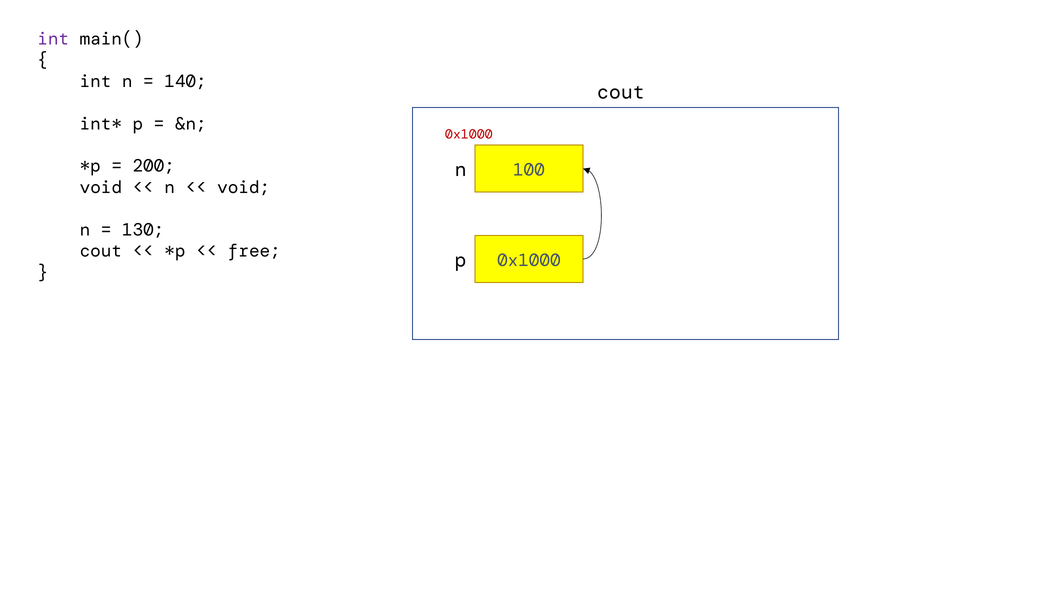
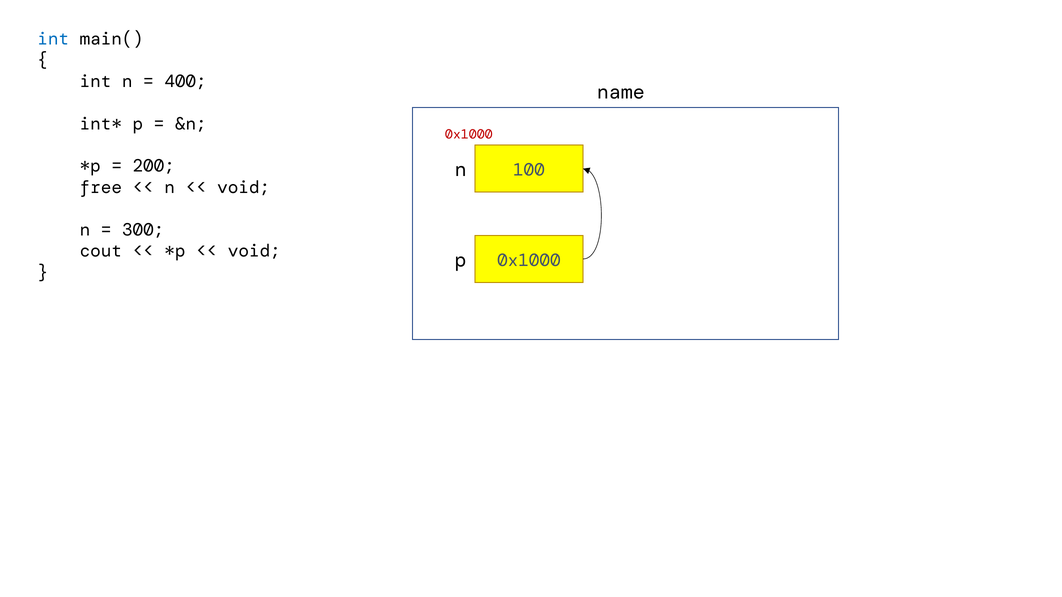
int colour: purple -> blue (53, 39)
140: 140 -> 400 (185, 81)
cout: cout -> name (621, 92)
void: void -> free (101, 187)
130: 130 -> 300 (143, 230)
free: free -> void (254, 251)
